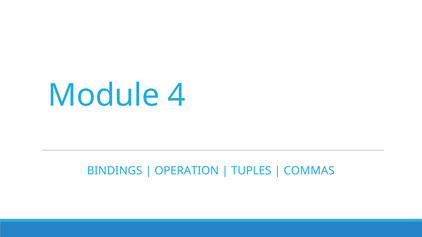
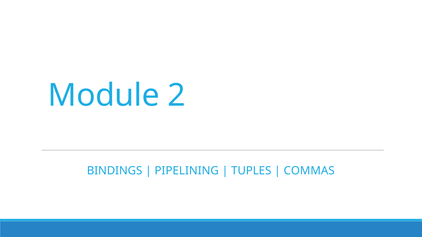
4: 4 -> 2 (177, 96)
OPERATION: OPERATION -> PIPELINING (187, 171)
